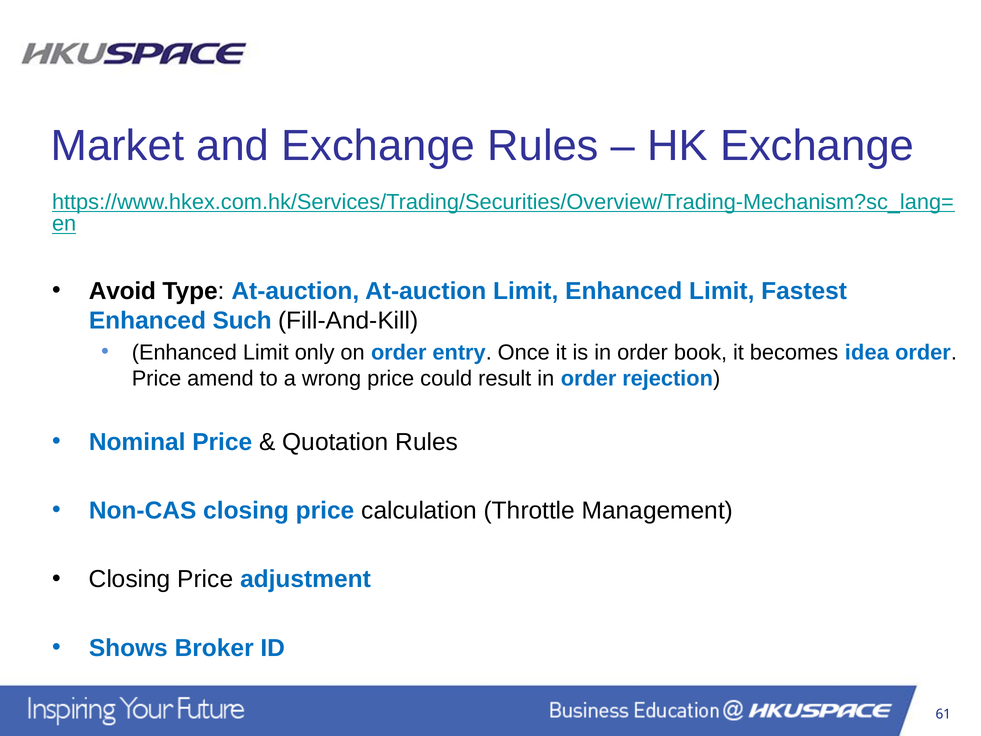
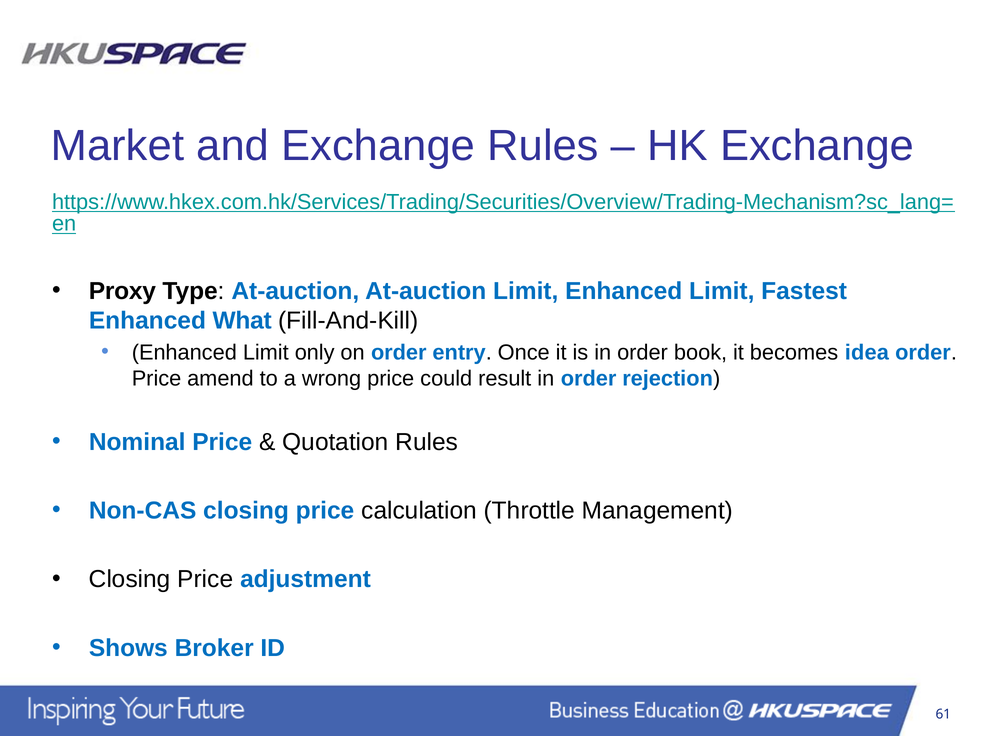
Avoid: Avoid -> Proxy (122, 291)
Such: Such -> What (242, 320)
